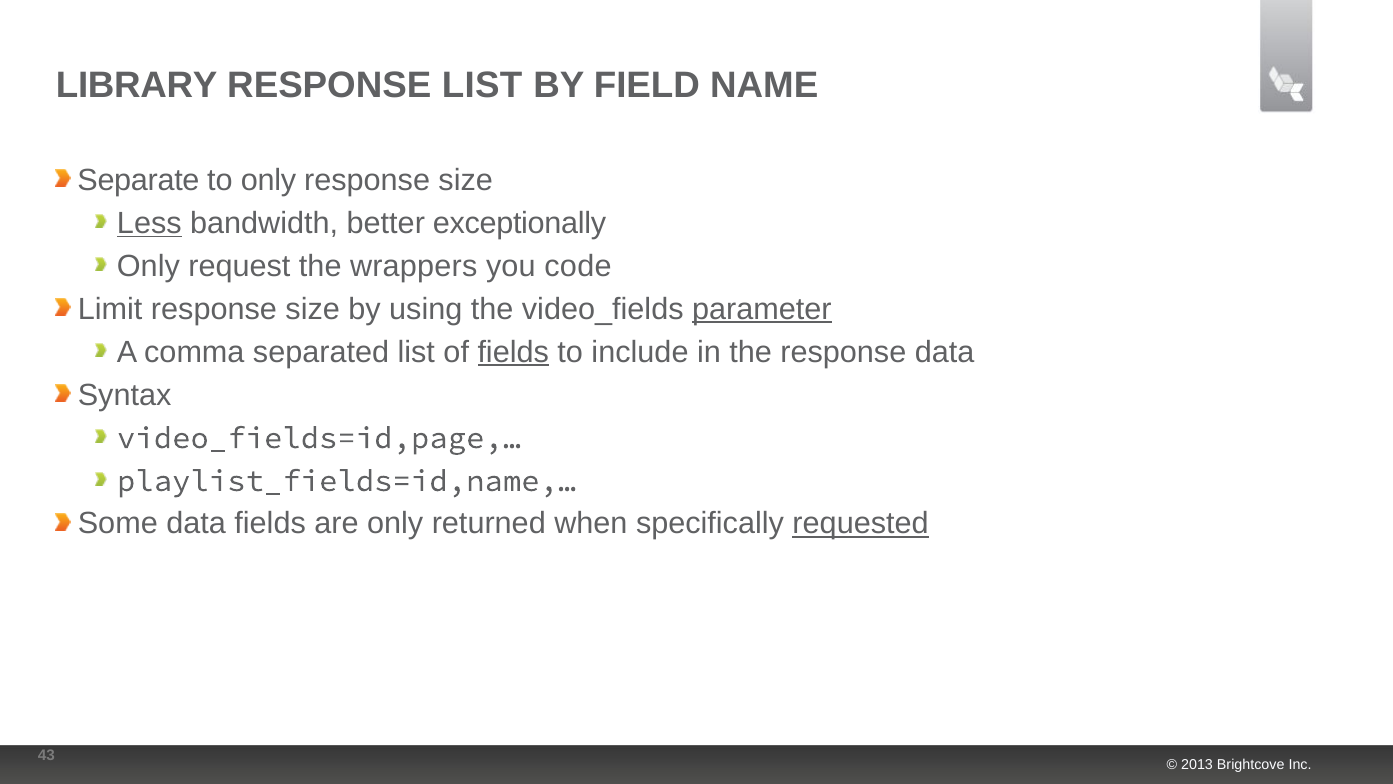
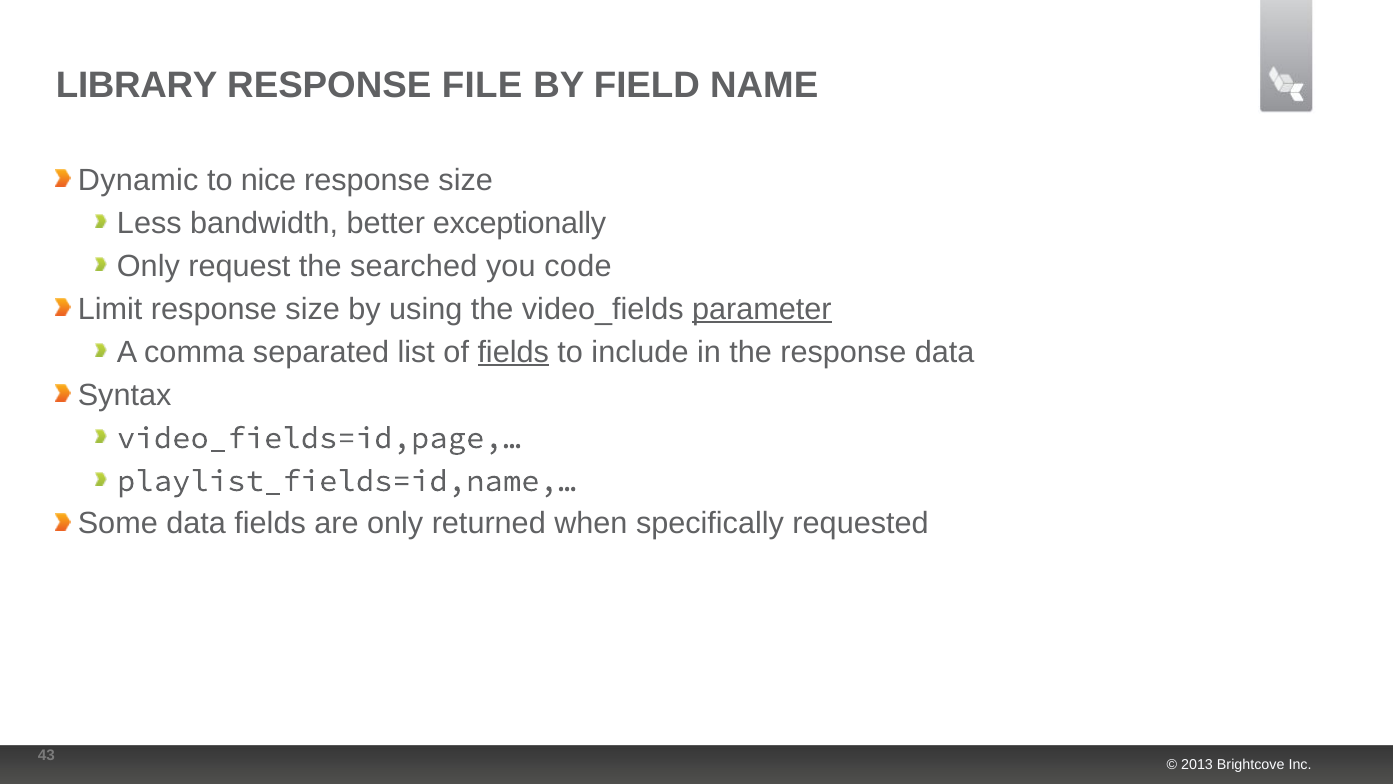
RESPONSE LIST: LIST -> FILE (482, 85)
Separate: Separate -> Dynamic (138, 180)
to only: only -> nice (269, 180)
Less underline: present -> none (149, 223)
wrappers: wrappers -> searched (414, 266)
requested underline: present -> none (861, 524)
